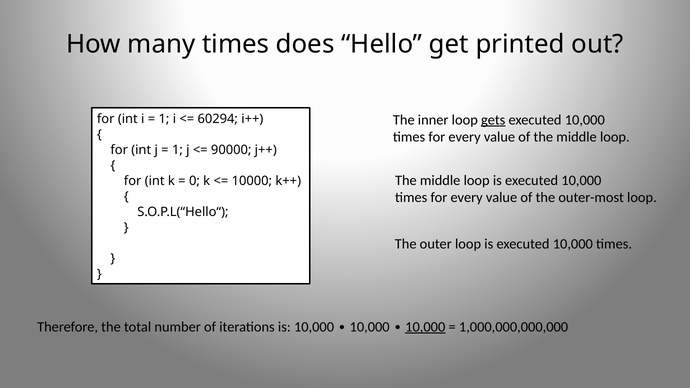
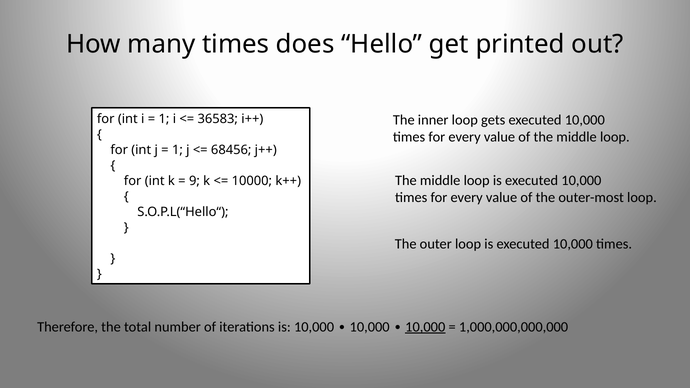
gets underline: present -> none (493, 120)
60294: 60294 -> 36583 (218, 119)
90000: 90000 -> 68456 (231, 150)
0: 0 -> 9 (194, 181)
